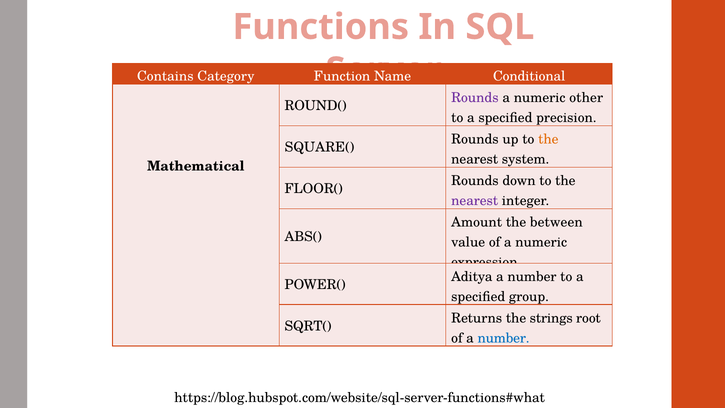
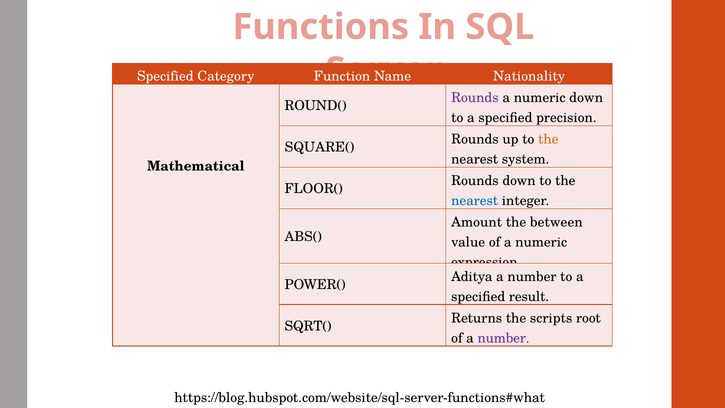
Contains: Contains -> Specified (165, 76)
Conditional: Conditional -> Nationality (529, 76)
numeric other: other -> down (586, 98)
nearest colour: purple -> blue (475, 201)
group: group -> result (529, 297)
strings: strings -> scripts (551, 318)
number colour: blue -> purple (504, 338)
